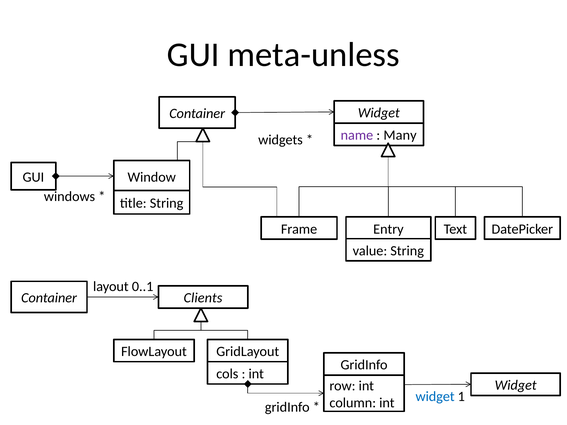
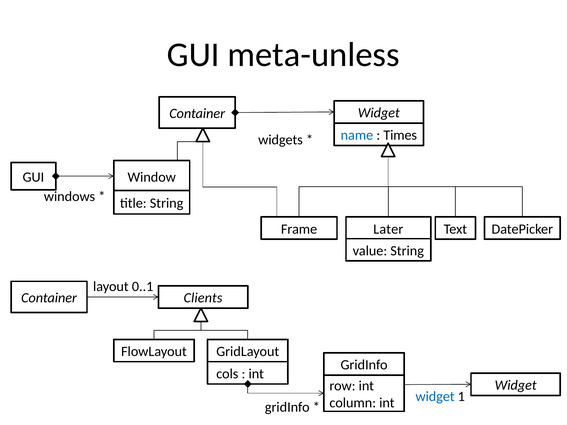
name colour: purple -> blue (357, 135)
Many: Many -> Times (400, 135)
Entry: Entry -> Later (388, 229)
